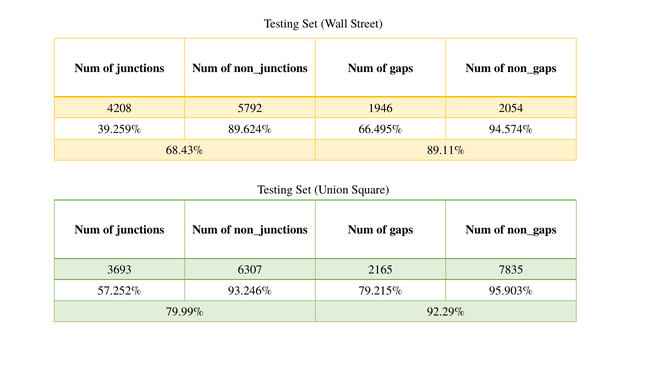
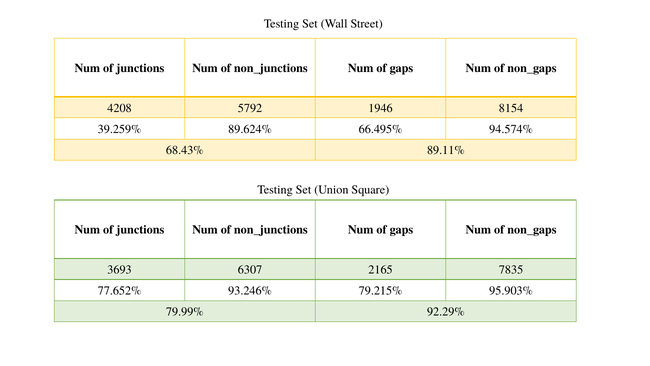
2054: 2054 -> 8154 (511, 108)
57.252%: 57.252% -> 77.652% (120, 290)
